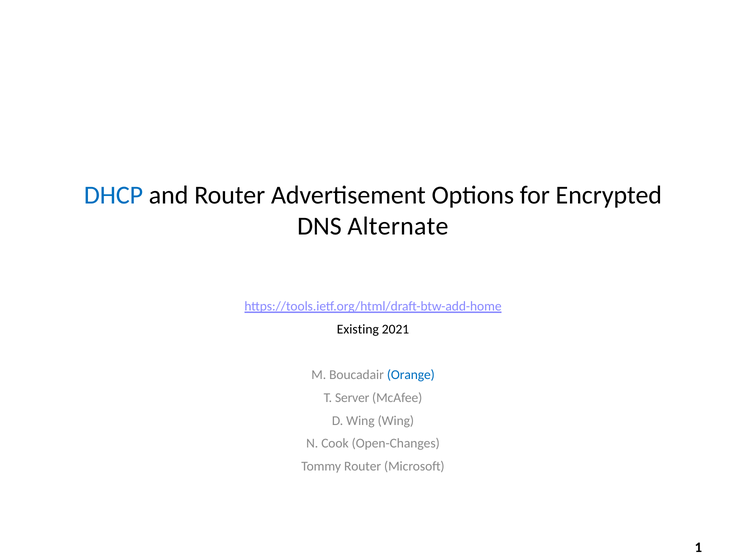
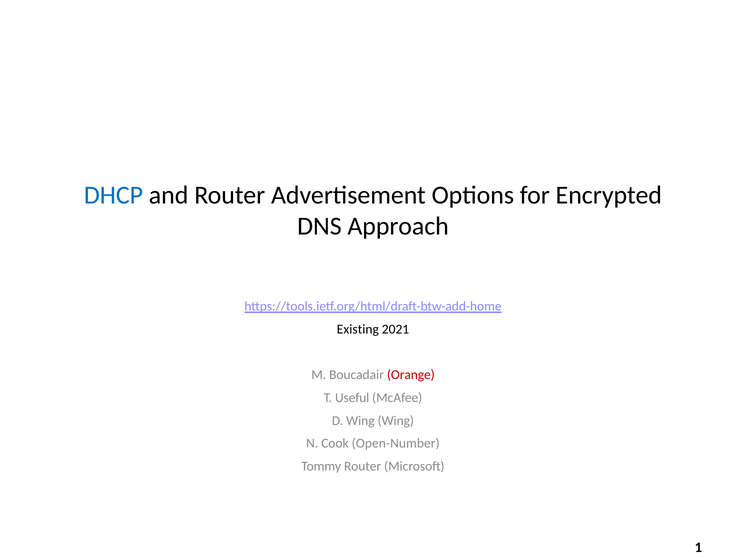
Alternate: Alternate -> Approach (398, 226)
Orange colour: blue -> red (411, 375)
Server: Server -> Useful (352, 398)
Open-Changes: Open-Changes -> Open-Number (396, 444)
